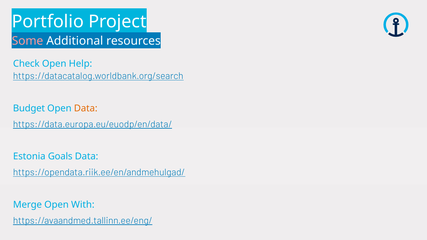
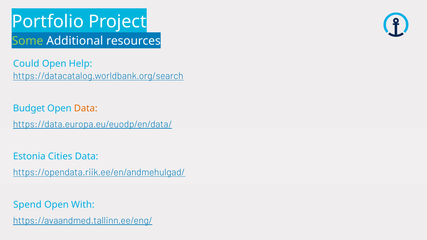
Some colour: pink -> light green (27, 41)
Check: Check -> Could (26, 64)
Goals: Goals -> Cities (60, 157)
Merge: Merge -> Spend (27, 205)
